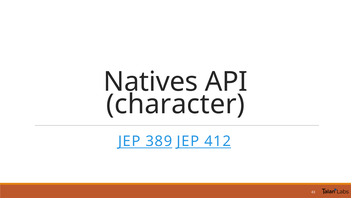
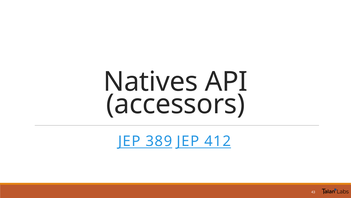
character: character -> accessors (176, 104)
